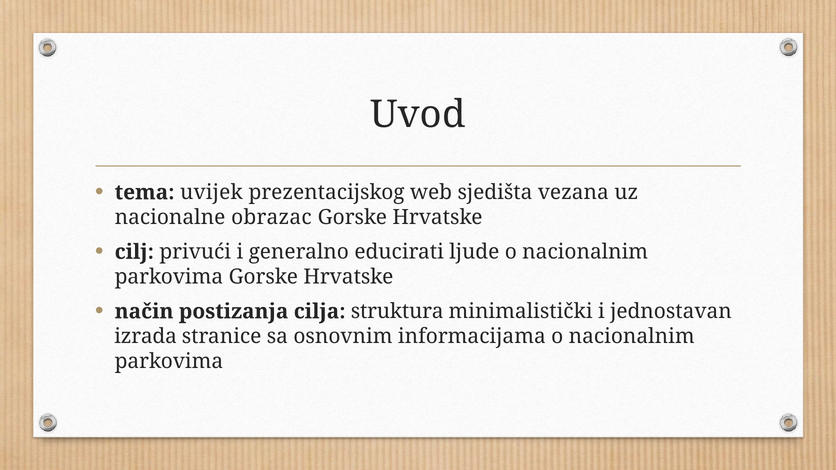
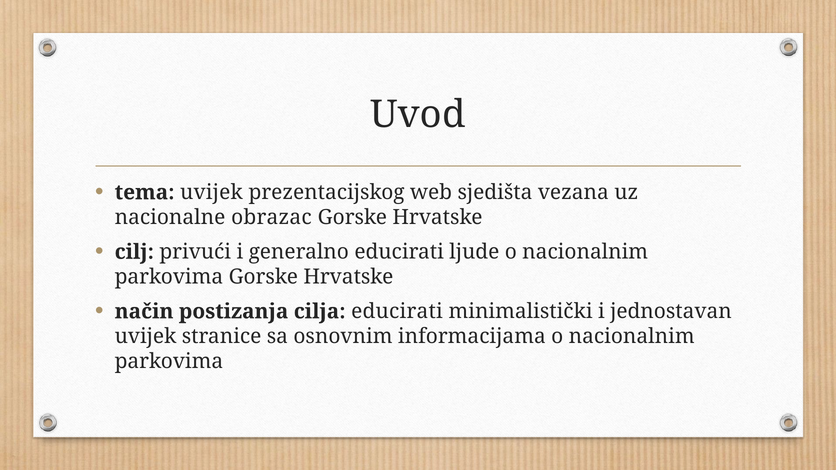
cilja struktura: struktura -> educirati (397, 312)
izrada: izrada -> uvijek (146, 337)
